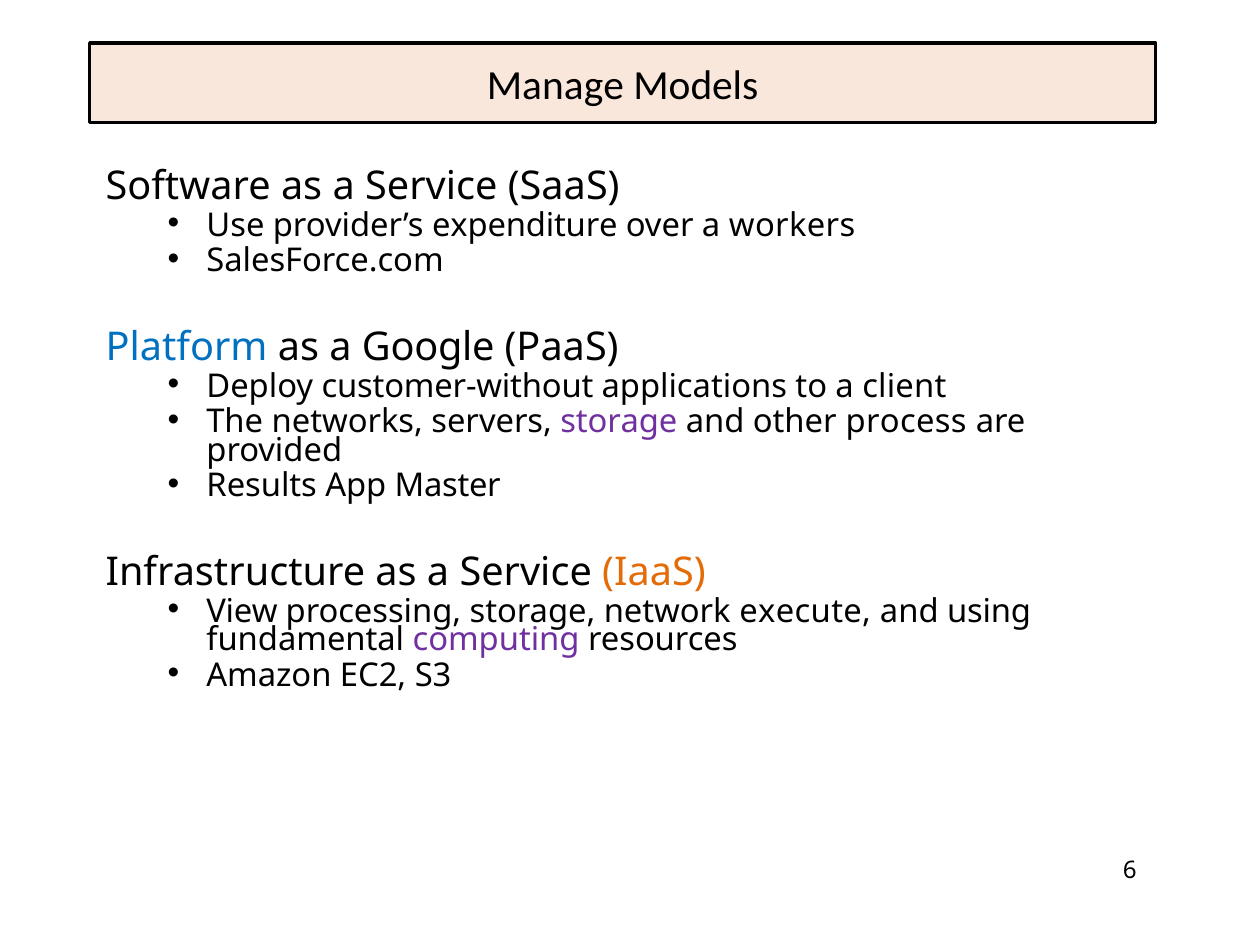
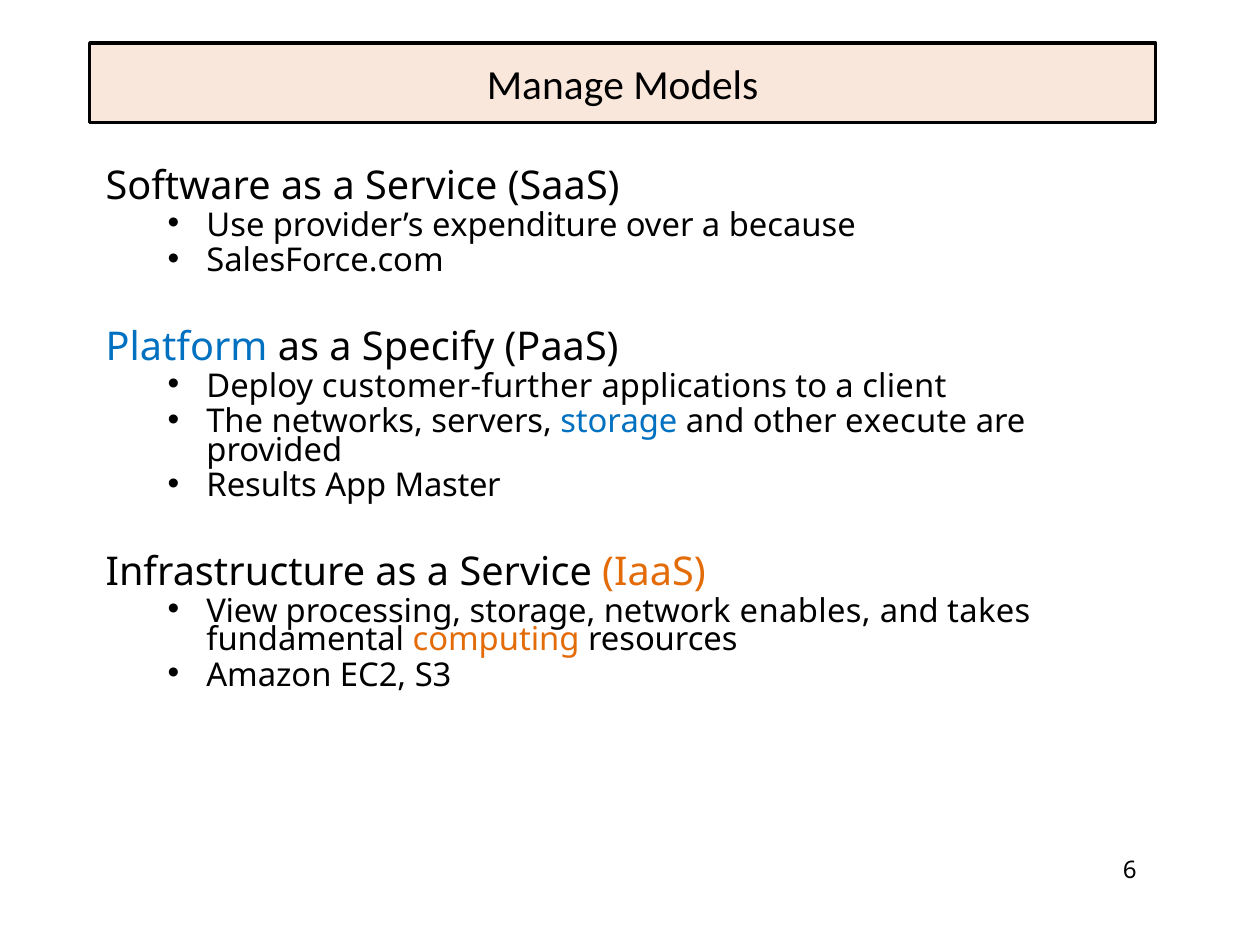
workers: workers -> because (792, 225)
Google: Google -> Specify (428, 347)
customer-without: customer-without -> customer-further (457, 387)
storage colour: purple -> blue (619, 422)
process: process -> execute (906, 422)
execute: execute -> enables (805, 612)
using: using -> takes (989, 612)
computing colour: purple -> orange (496, 640)
